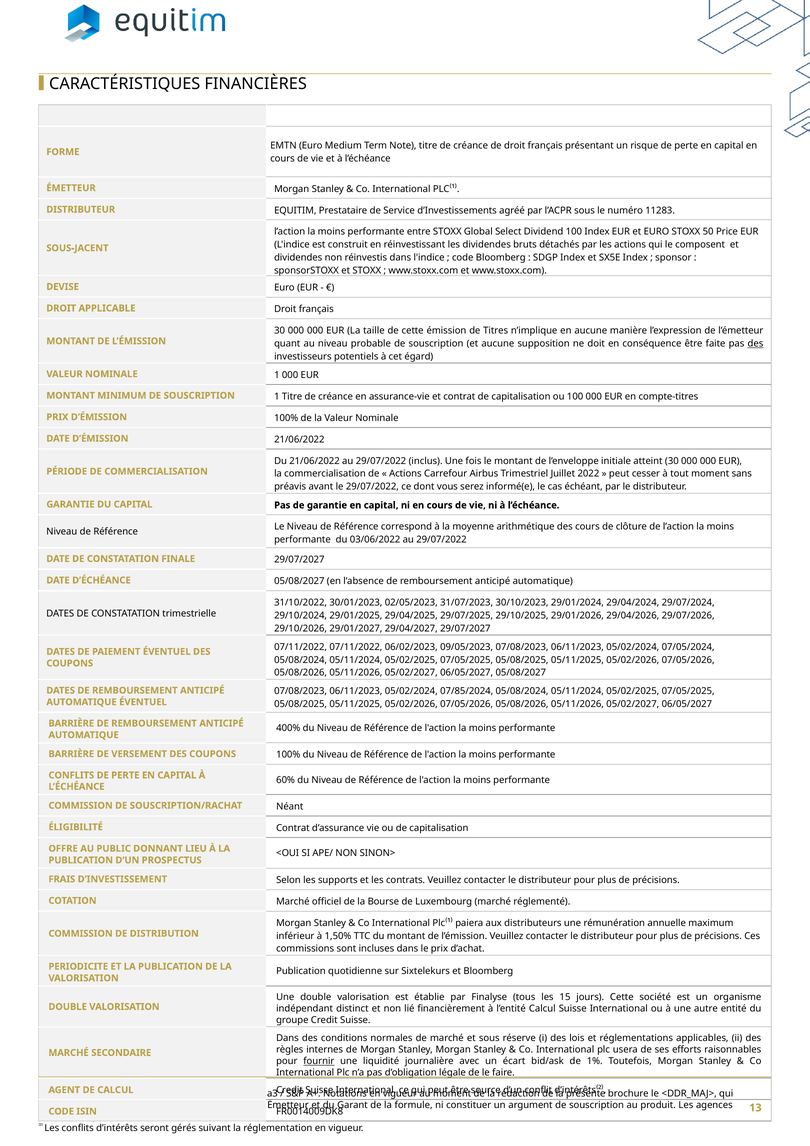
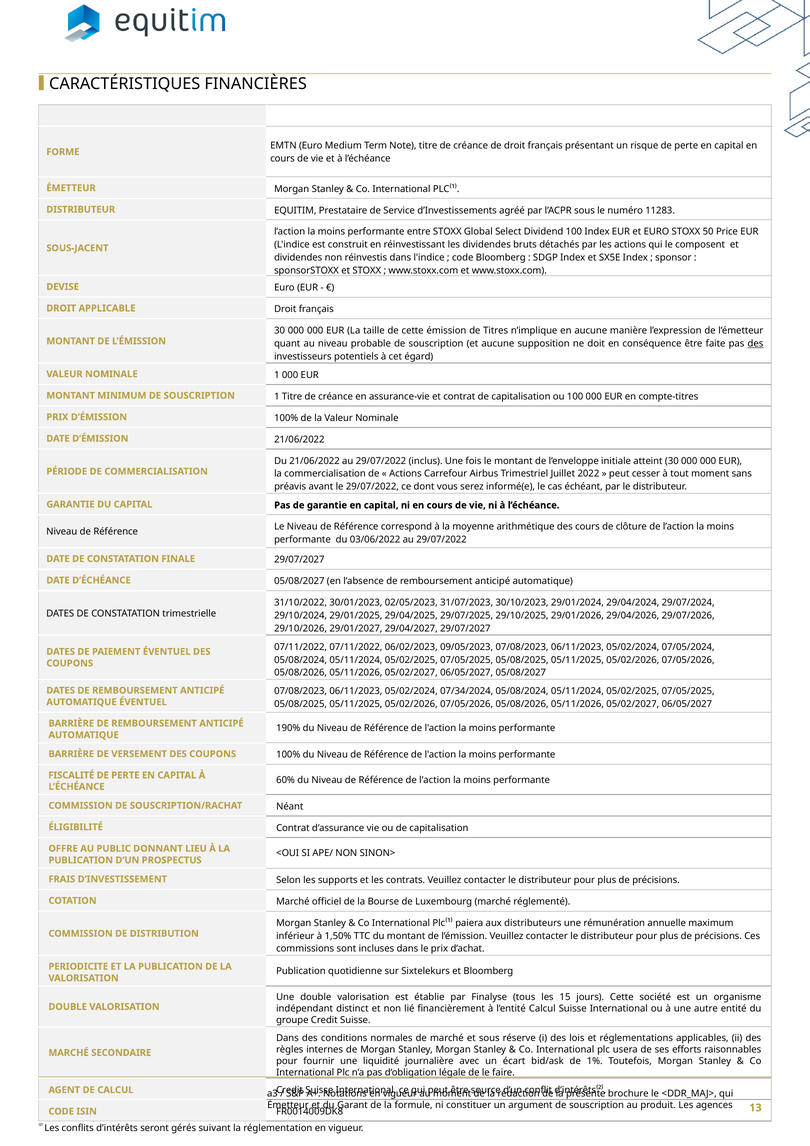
07/85/2024: 07/85/2024 -> 07/34/2024 (467, 691)
400%: 400% -> 190% (288, 728)
CONFLITS: CONFLITS -> FISCALITÉ (71, 775)
fournir underline: present -> none (319, 1061)
